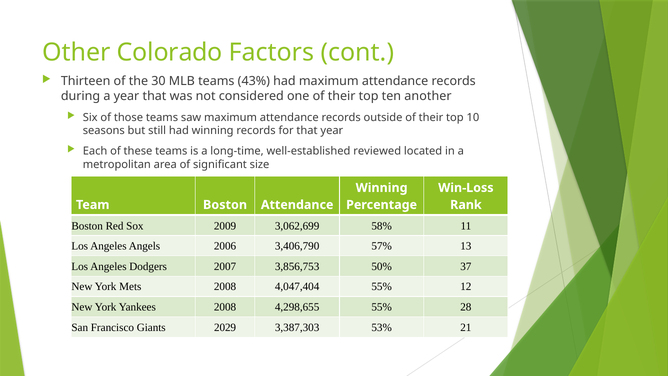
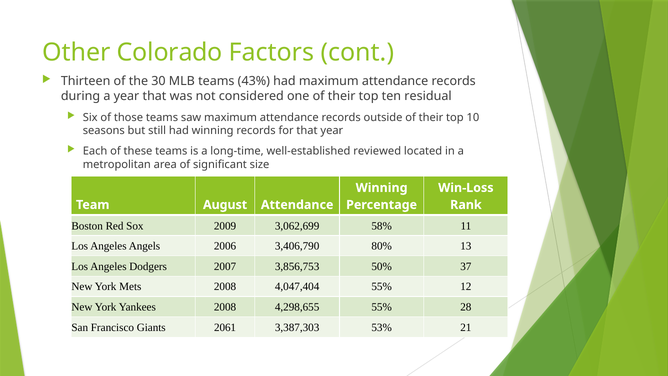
another: another -> residual (428, 96)
Team Boston: Boston -> August (225, 205)
57%: 57% -> 80% (382, 246)
2029: 2029 -> 2061 (225, 327)
